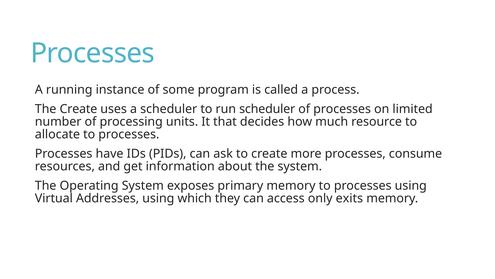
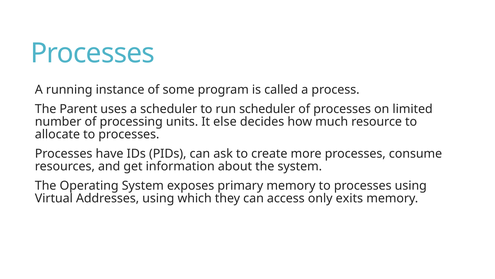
The Create: Create -> Parent (78, 109)
that: that -> else (225, 122)
